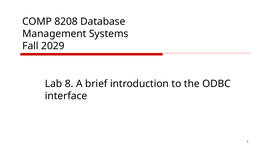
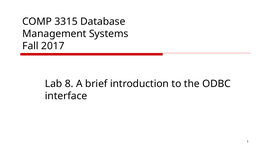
8208: 8208 -> 3315 (66, 22)
2029: 2029 -> 2017 (53, 46)
